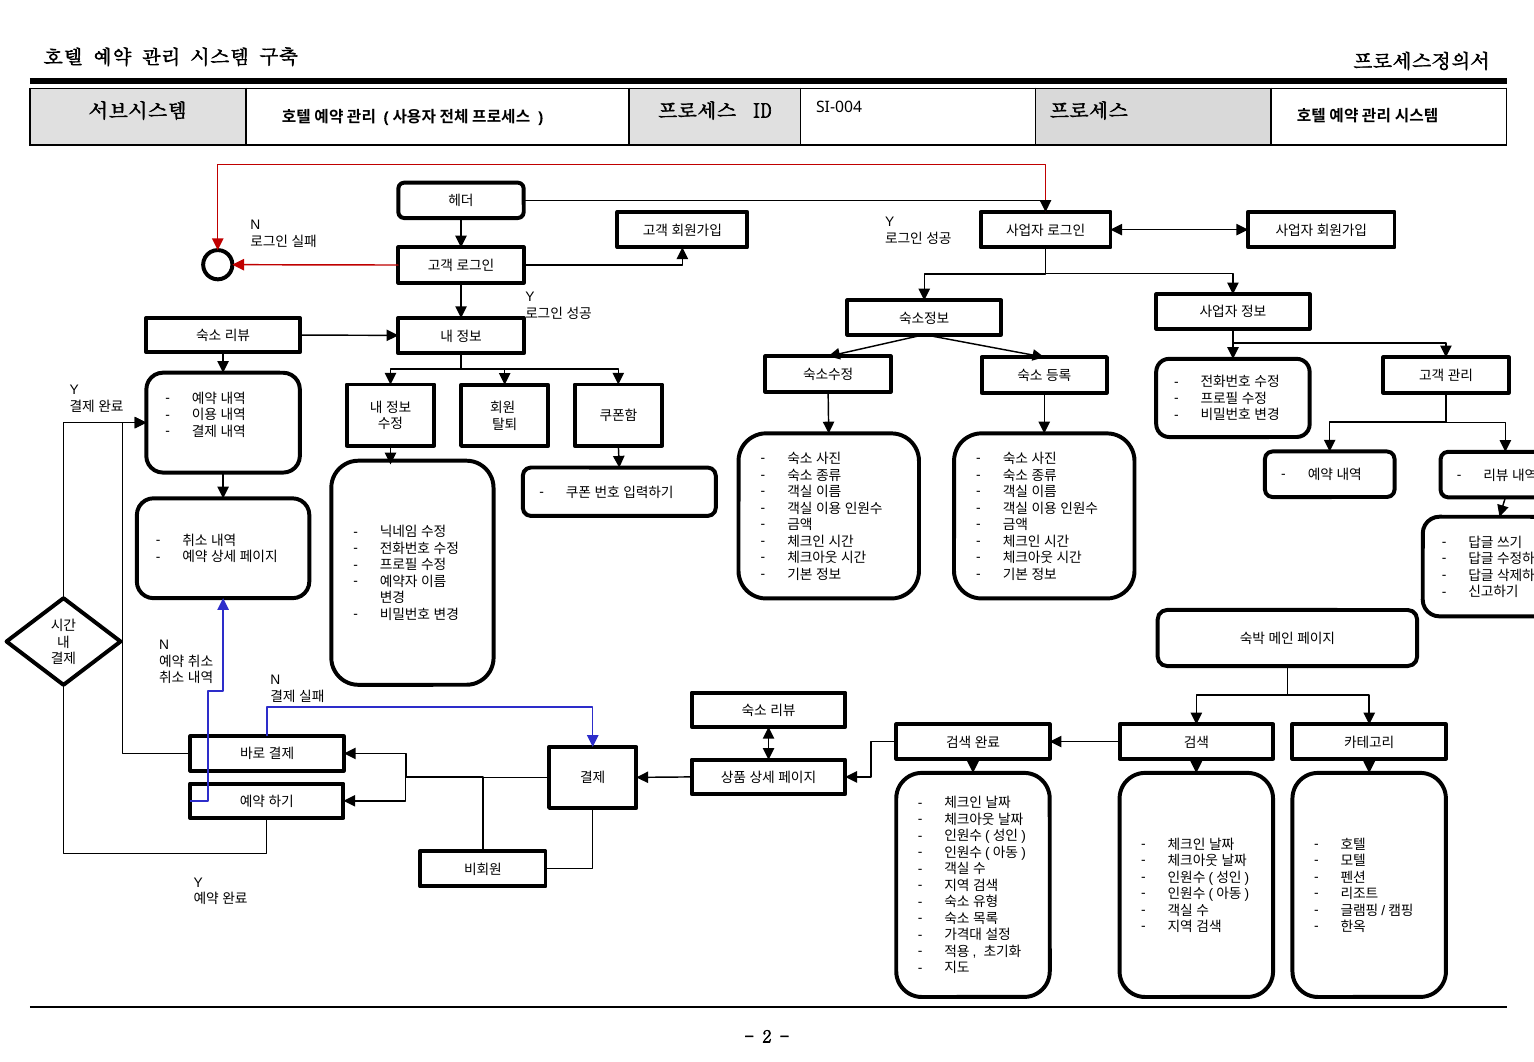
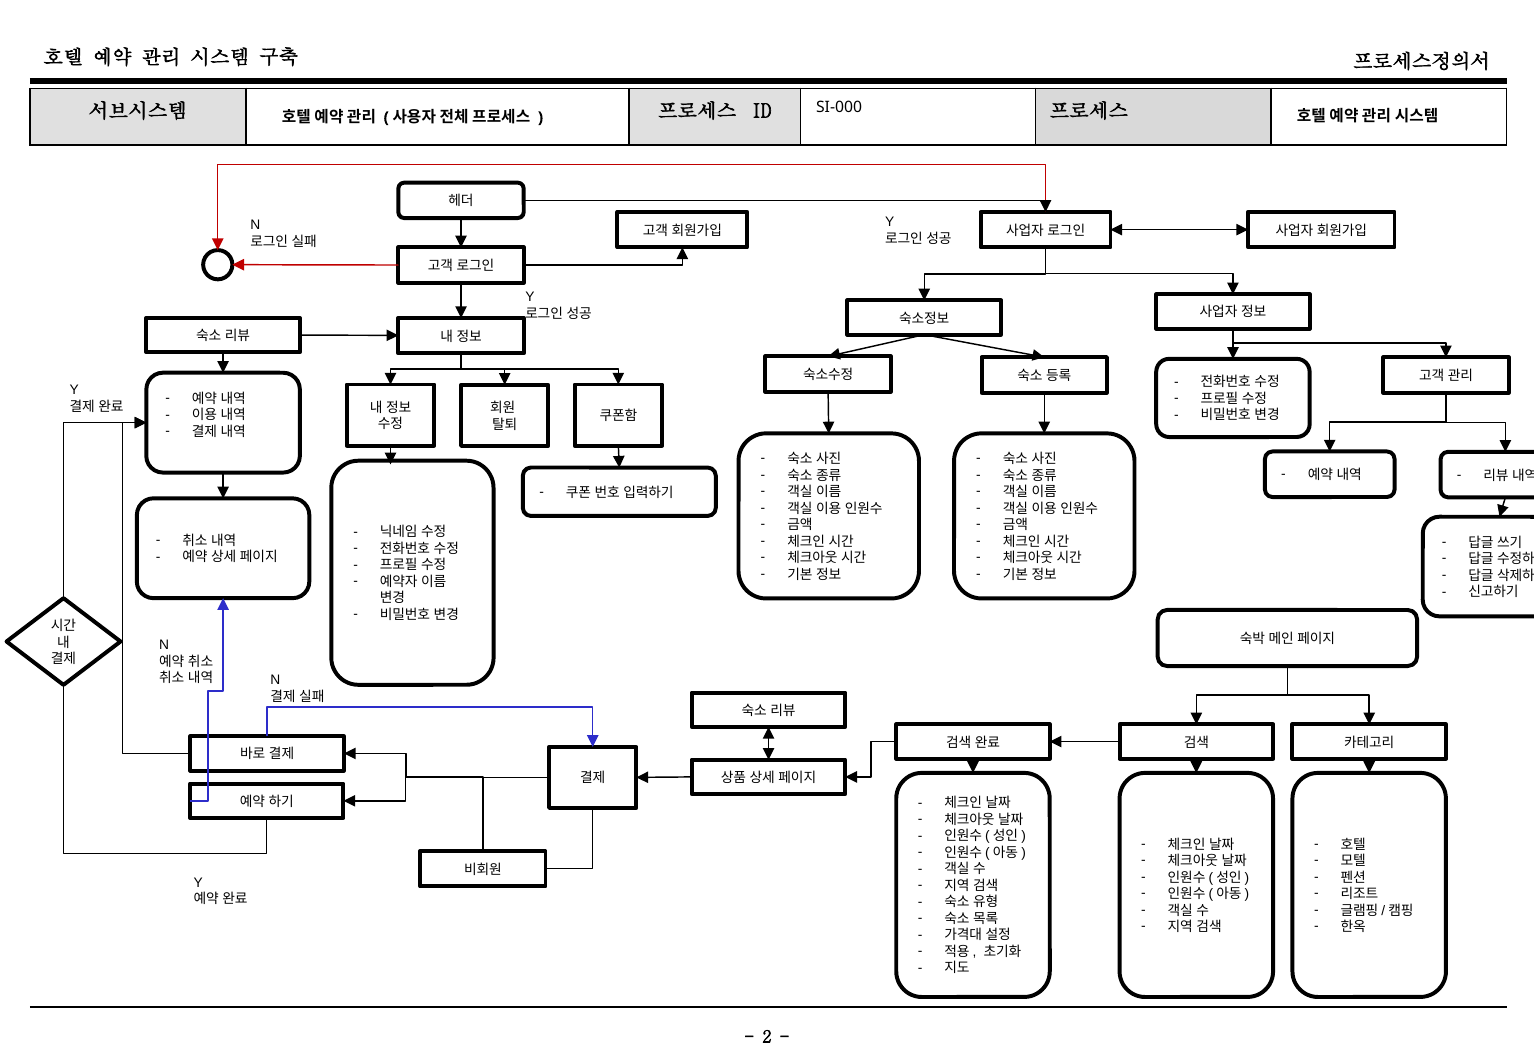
SI-004: SI-004 -> SI-000 (839, 107)
